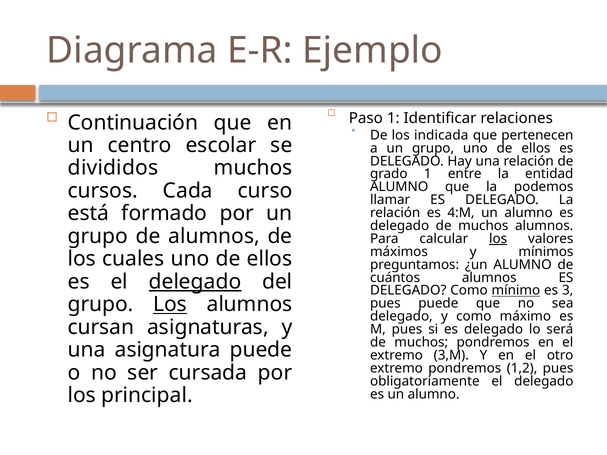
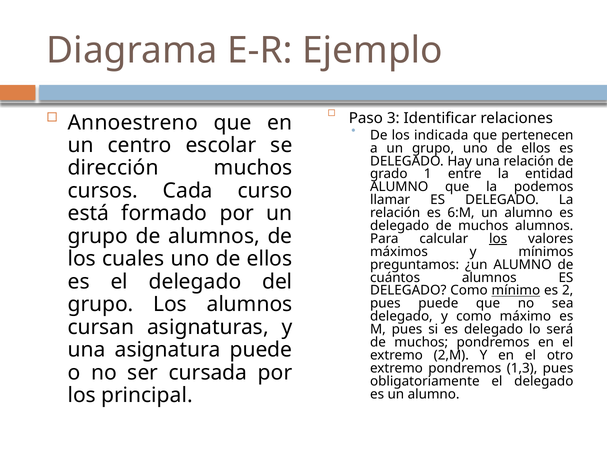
Paso 1: 1 -> 3 (393, 118)
Continuación: Continuación -> Annoestreno (133, 123)
divididos: divididos -> dirección (113, 168)
4:M: 4:M -> 6:M (461, 213)
delegado underline: present -> none (195, 282)
3: 3 -> 2 (568, 291)
Los underline: present -> none (170, 305)
3,M: 3,M -> 2,M (451, 355)
1,2: 1,2 -> 1,3 (522, 368)
